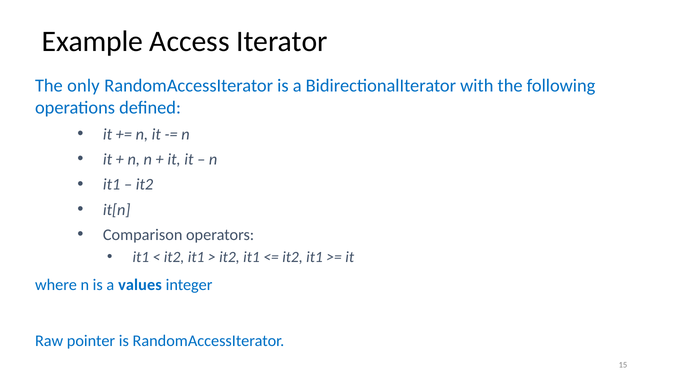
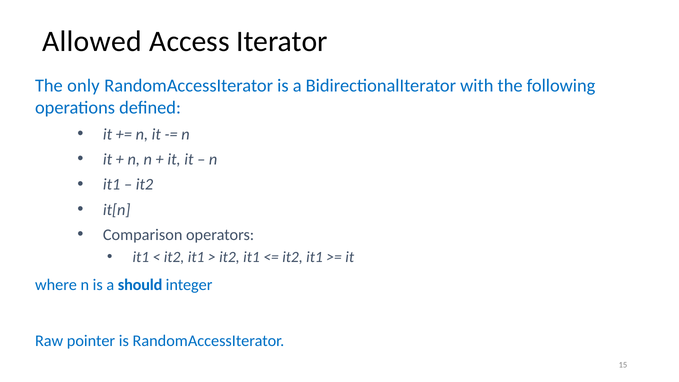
Example: Example -> Allowed (92, 41)
values: values -> should (140, 285)
